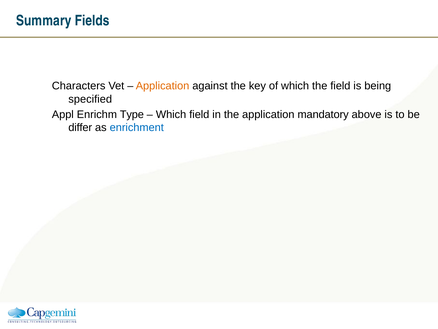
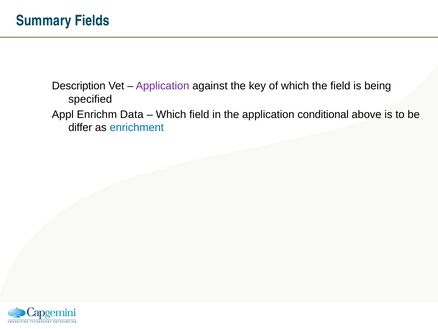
Characters: Characters -> Description (79, 86)
Application colour: orange -> purple (163, 86)
Type: Type -> Data (132, 114)
mandatory: mandatory -> conditional (323, 114)
